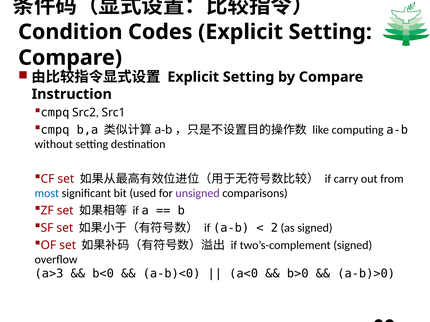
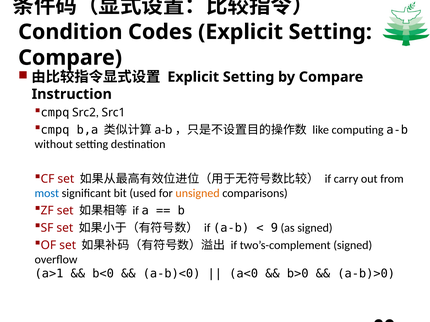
unsigned colour: purple -> orange (198, 194)
2: 2 -> 9 (274, 228)
a>3: a>3 -> a>1 (49, 274)
